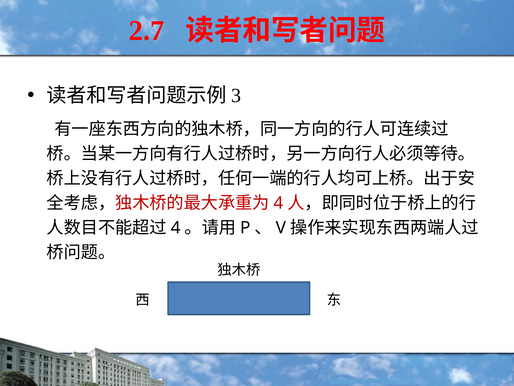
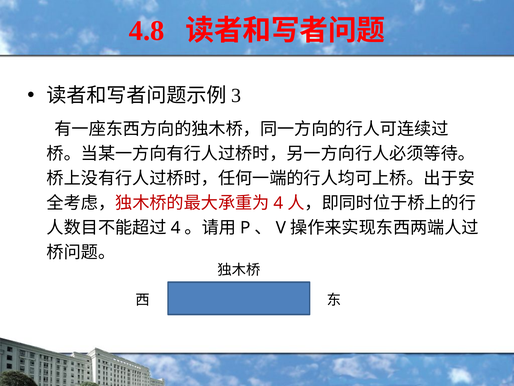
2.7: 2.7 -> 4.8 (147, 31)
